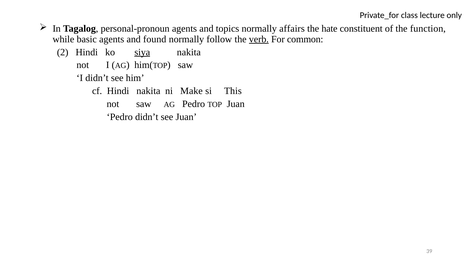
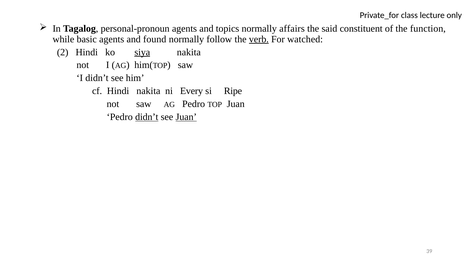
hate: hate -> said (329, 29)
common: common -> watched (305, 39)
Make: Make -> Every (192, 91)
This: This -> Ripe (233, 91)
didn’t underline: none -> present (147, 117)
Juan underline: none -> present (186, 117)
